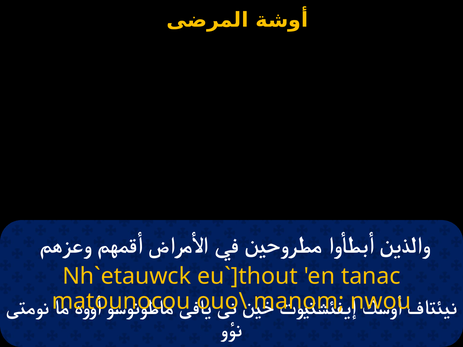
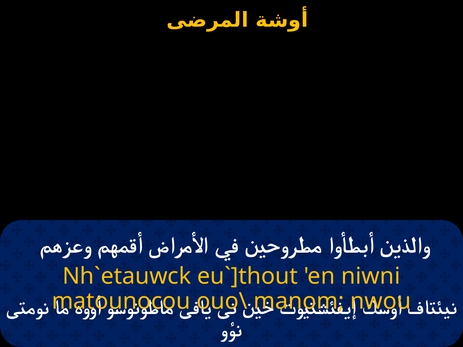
tanac: tanac -> niwni (371, 276)
